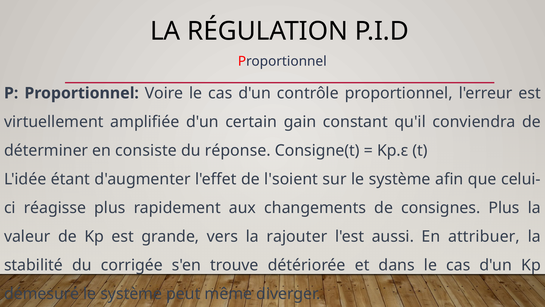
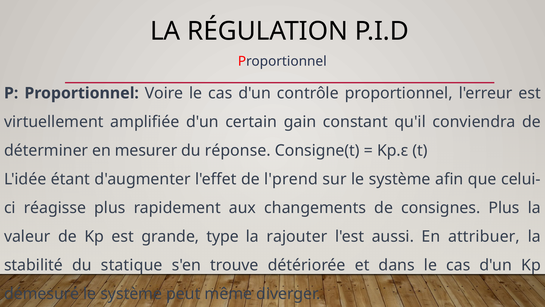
consiste: consiste -> mesurer (146, 150)
l'soient: l'soient -> l'prend (291, 179)
vers: vers -> type (223, 236)
corrigée: corrigée -> statique (132, 265)
